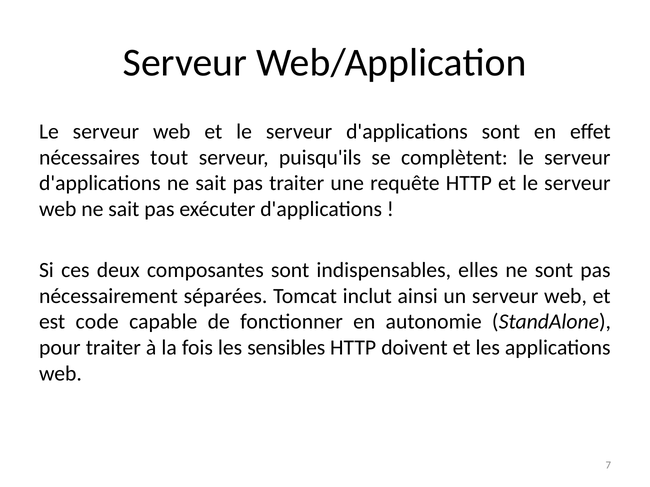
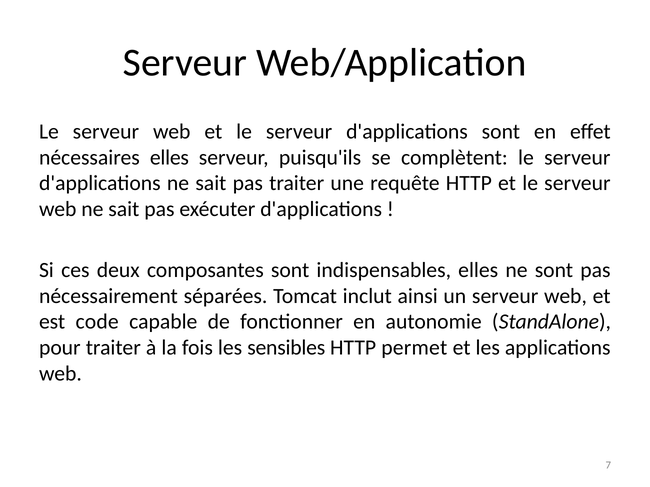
nécessaires tout: tout -> elles (169, 158)
doivent: doivent -> permet (414, 348)
